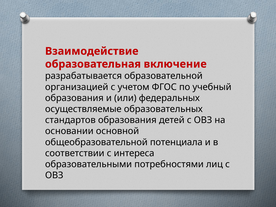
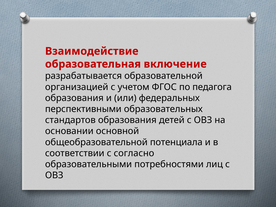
учебный: учебный -> педагога (212, 87)
осуществляемые: осуществляемые -> перспективными (83, 109)
интереса: интереса -> согласно (134, 153)
